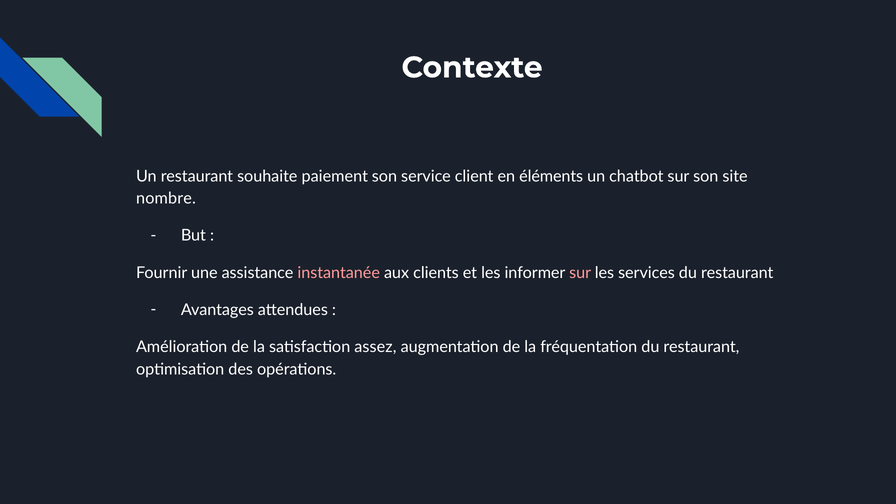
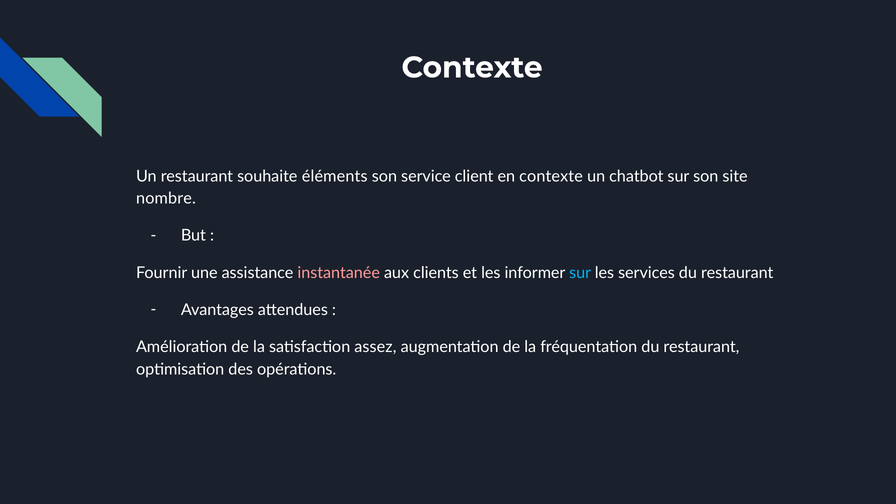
paiement: paiement -> éléments (335, 176)
en éléments: éléments -> contexte (551, 176)
sur colour: pink -> light blue (580, 273)
